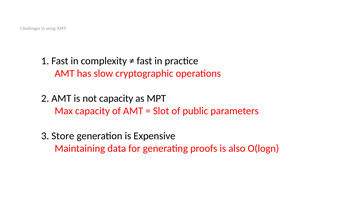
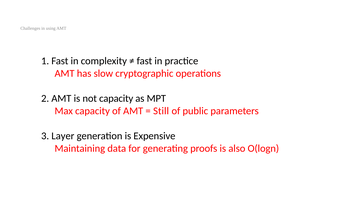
Slot: Slot -> Still (161, 111)
Store: Store -> Layer (63, 136)
